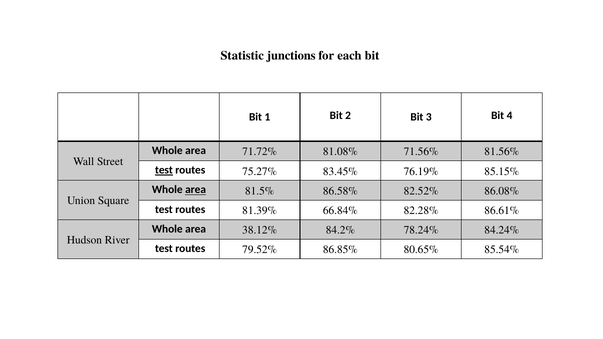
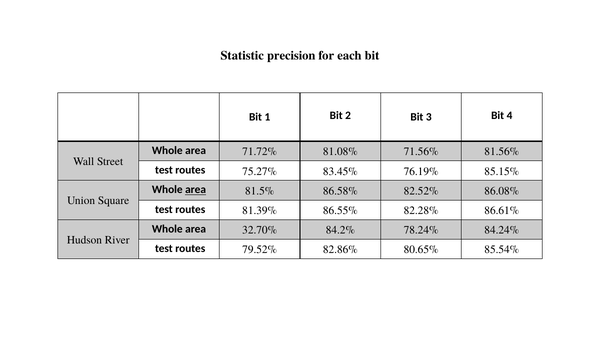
junctions: junctions -> precision (291, 56)
test underline: present -> none (164, 170)
66.84%: 66.84% -> 86.55% (340, 211)
38.12%: 38.12% -> 32.70% (260, 230)
86.85%: 86.85% -> 82.86% (340, 250)
